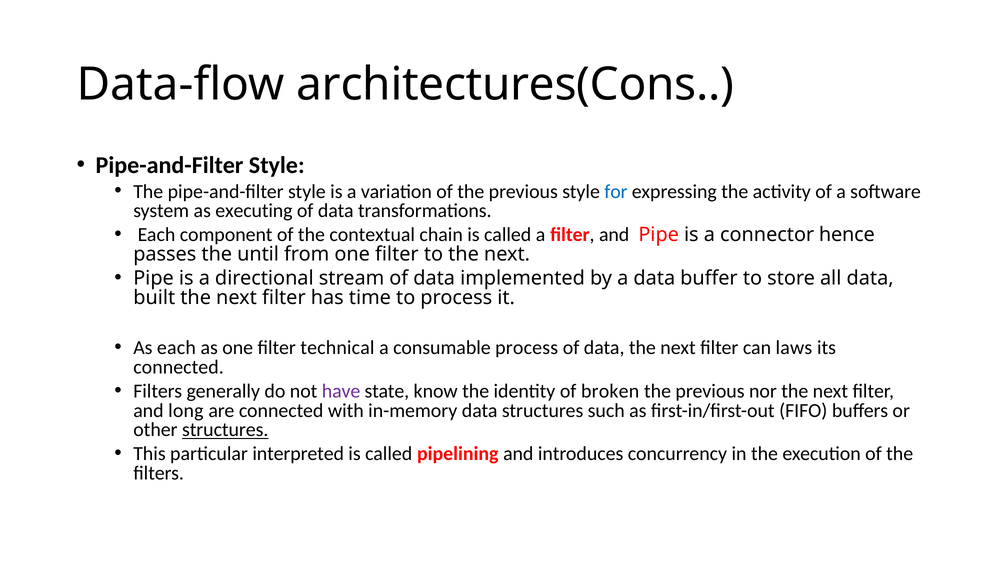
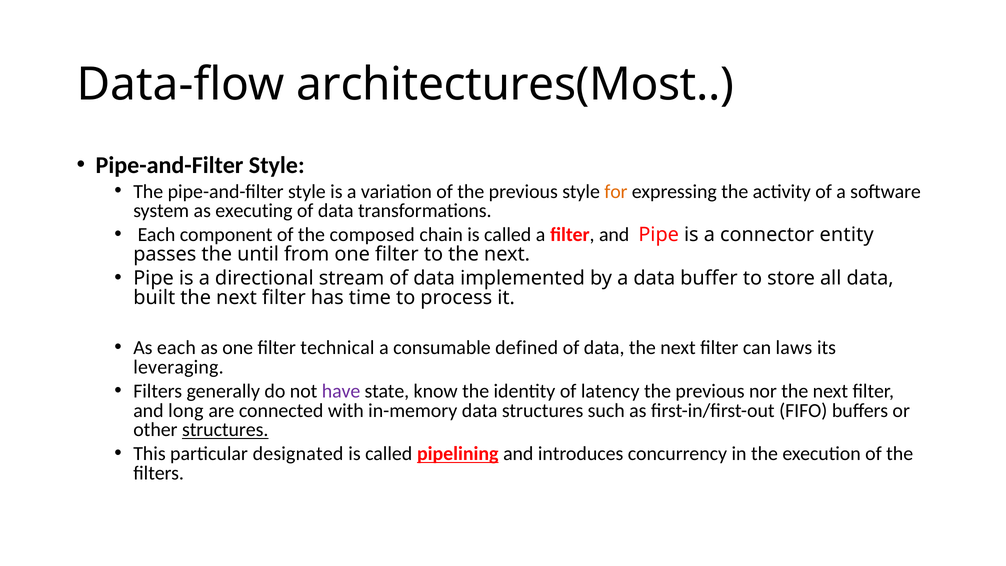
architectures(Cons: architectures(Cons -> architectures(Most (515, 85)
for colour: blue -> orange (616, 191)
contextual: contextual -> composed (372, 235)
hence: hence -> entity (847, 235)
consumable process: process -> defined (527, 348)
connected: connected -> leveraging (178, 367)
broken: broken -> latency (610, 391)
interpreted: interpreted -> designated (298, 454)
pipelining underline: none -> present (458, 454)
